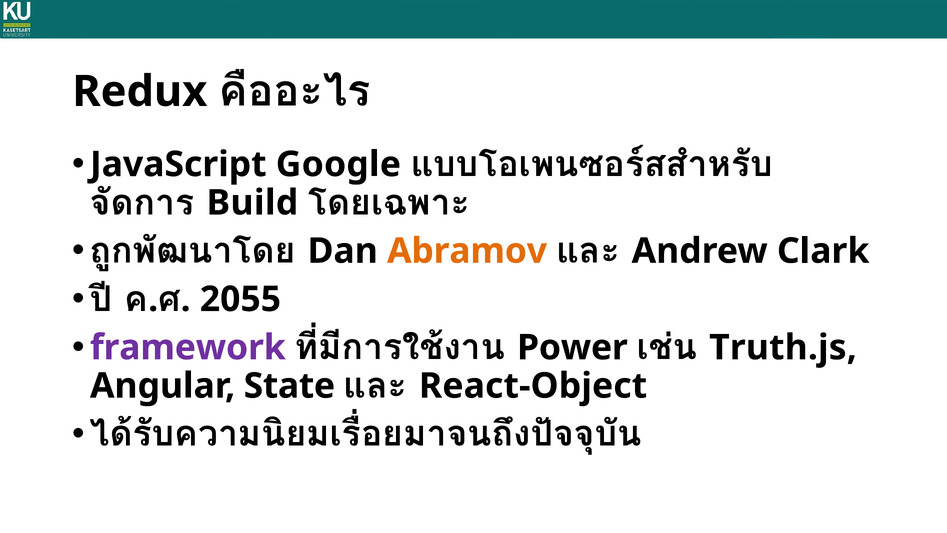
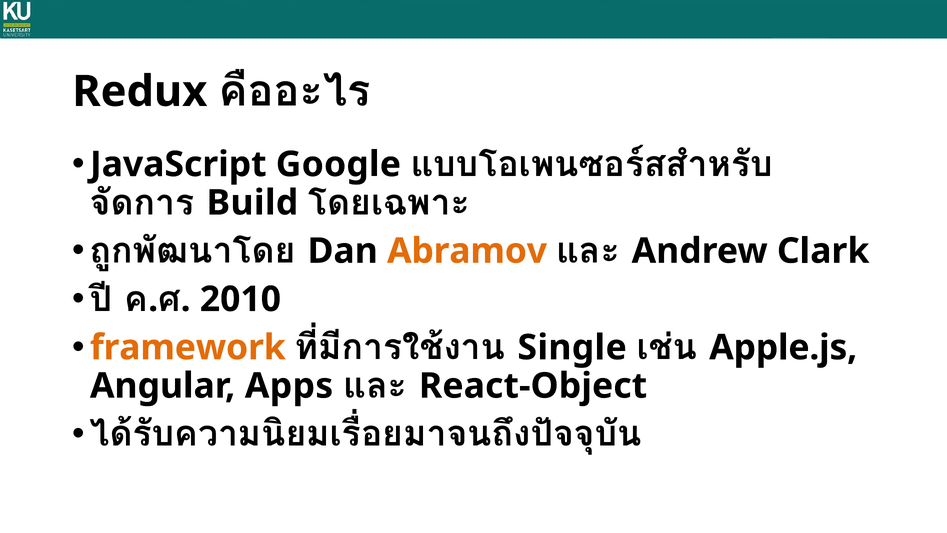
2055: 2055 -> 2010 (240, 299)
framework colour: purple -> orange (188, 347)
Power: Power -> Single (572, 347)
Truth.js: Truth.js -> Apple.js (783, 347)
State: State -> Apps (289, 386)
